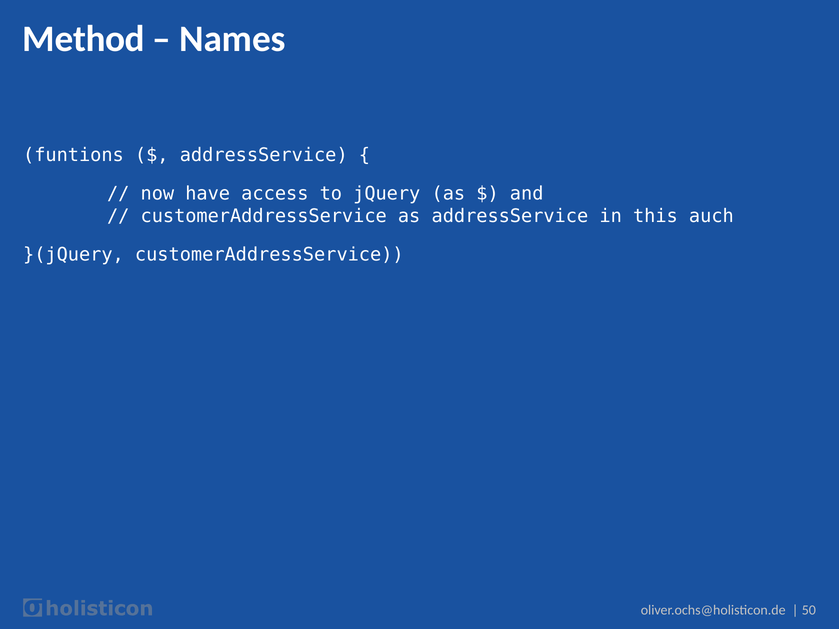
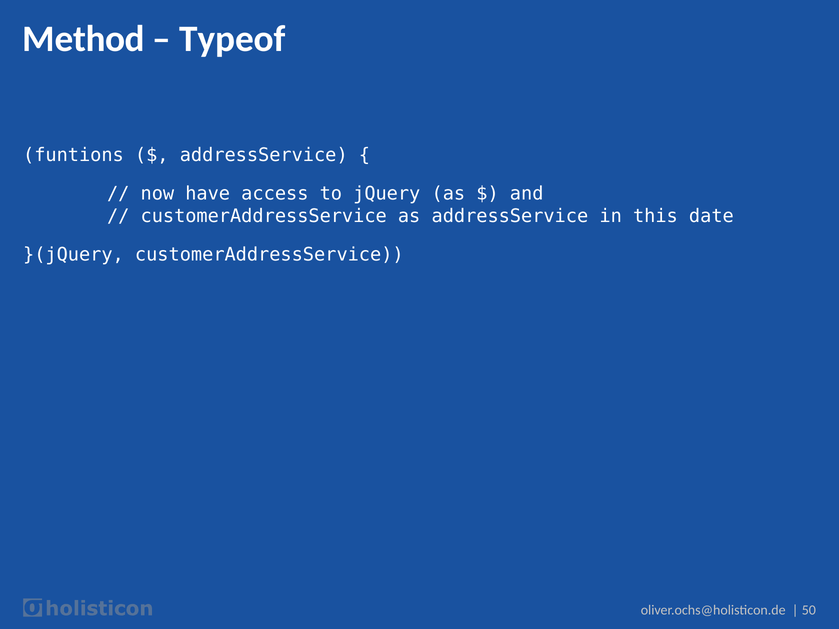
Names: Names -> Typeof (232, 39)
auch: auch -> date (711, 216)
